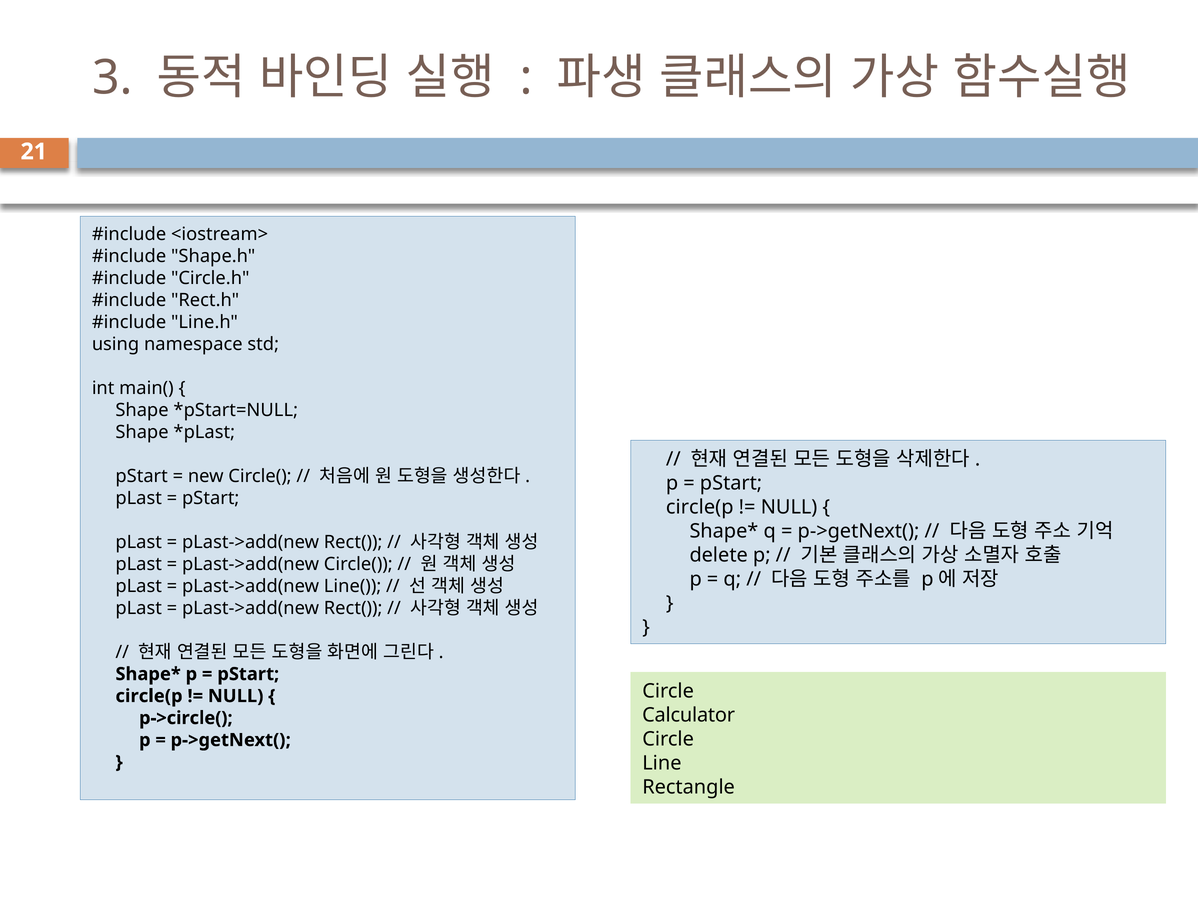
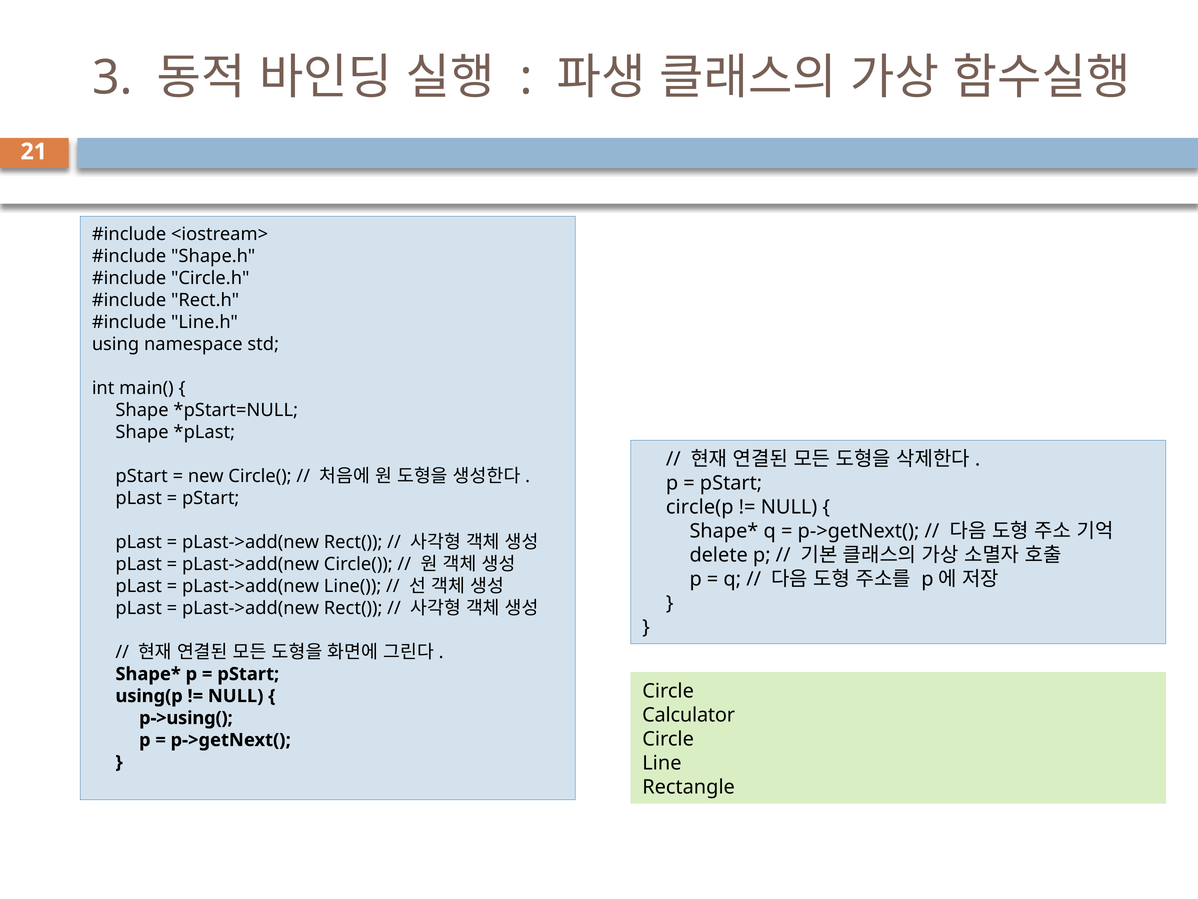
circle(p: circle(p -> using(p (149, 696)
p->circle(: p->circle( -> p->using( (186, 718)
